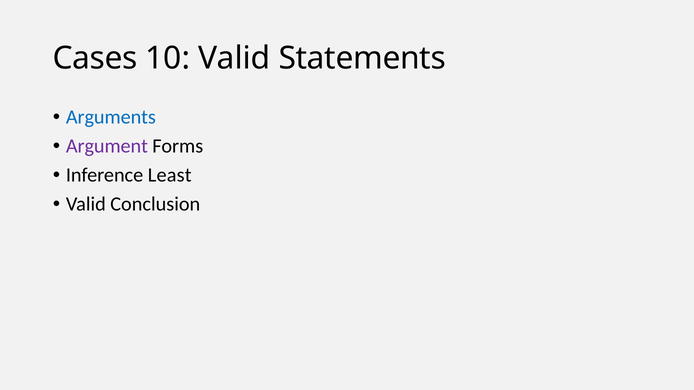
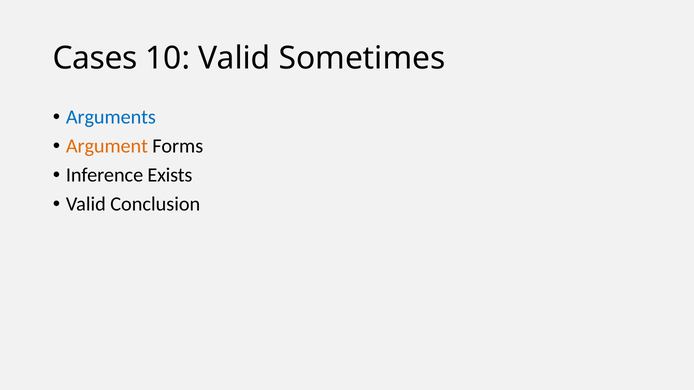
Statements: Statements -> Sometimes (362, 58)
Argument colour: purple -> orange (107, 146)
Least: Least -> Exists (170, 175)
